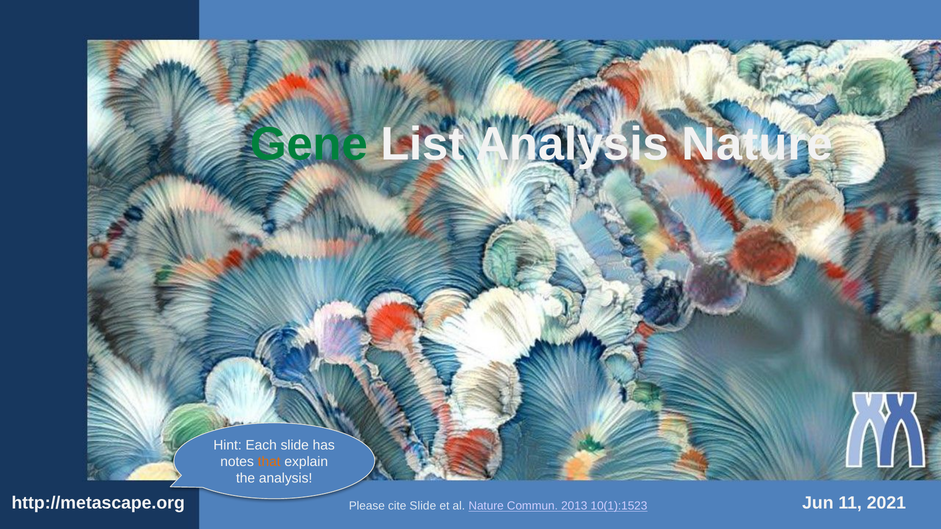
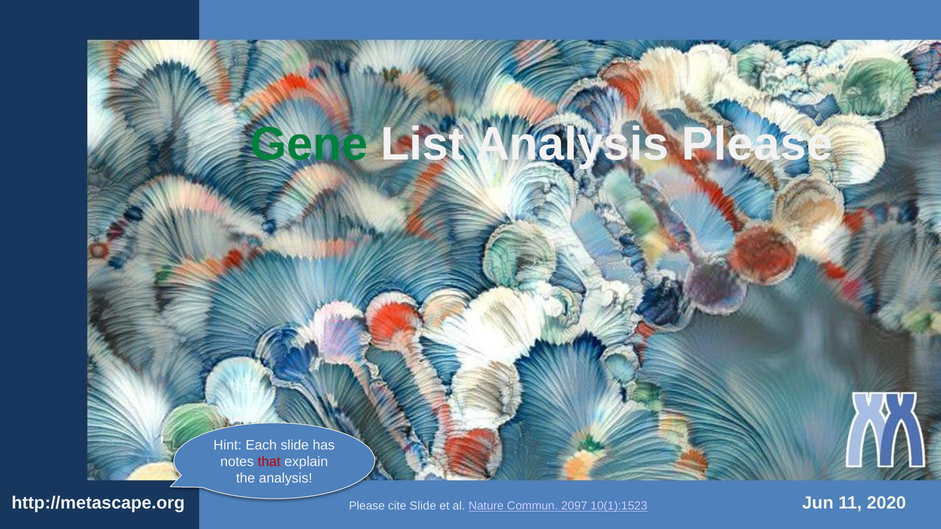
Analysis Nature: Nature -> Please (757, 144)
that colour: orange -> red (269, 462)
2021: 2021 -> 2020 (886, 503)
2013: 2013 -> 2097 (574, 506)
